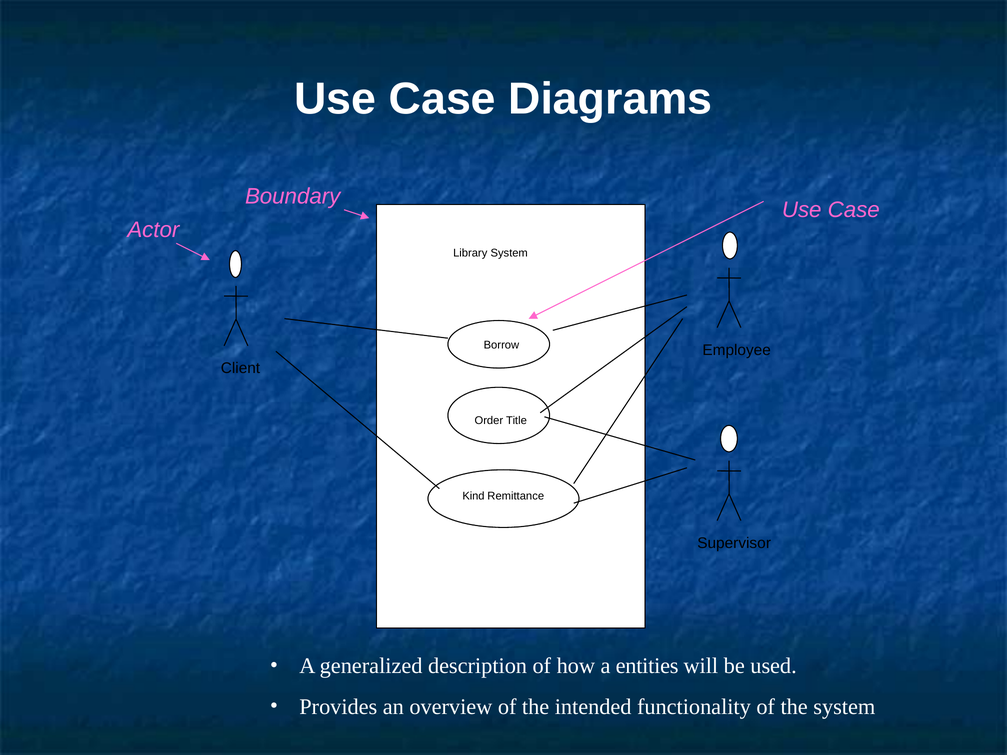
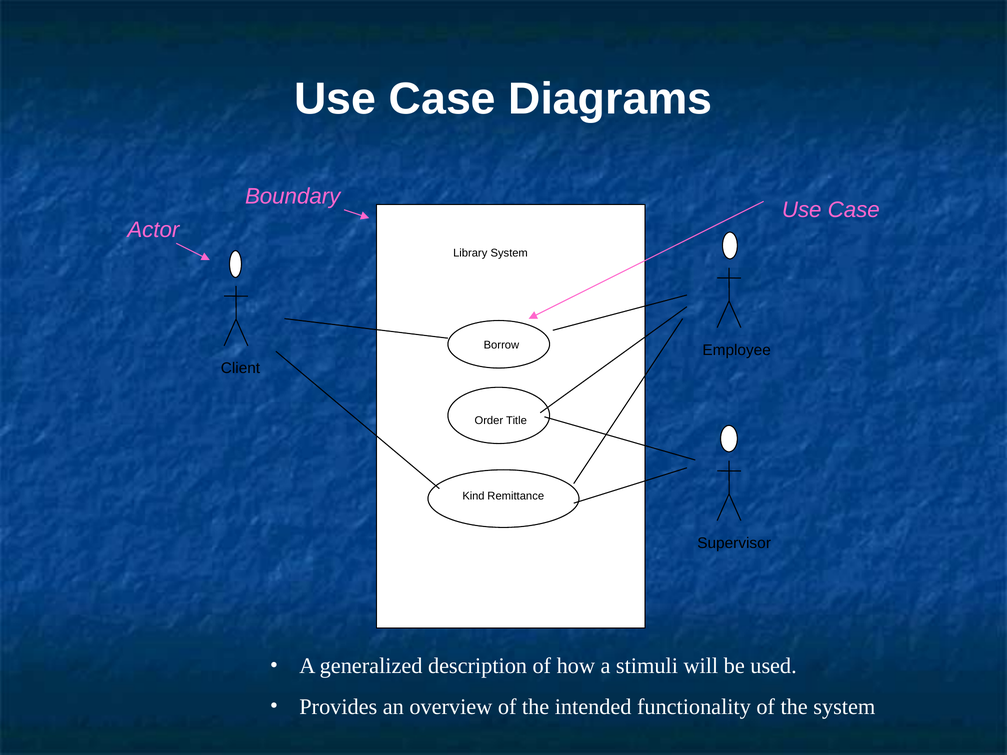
entities: entities -> stimuli (647, 666)
